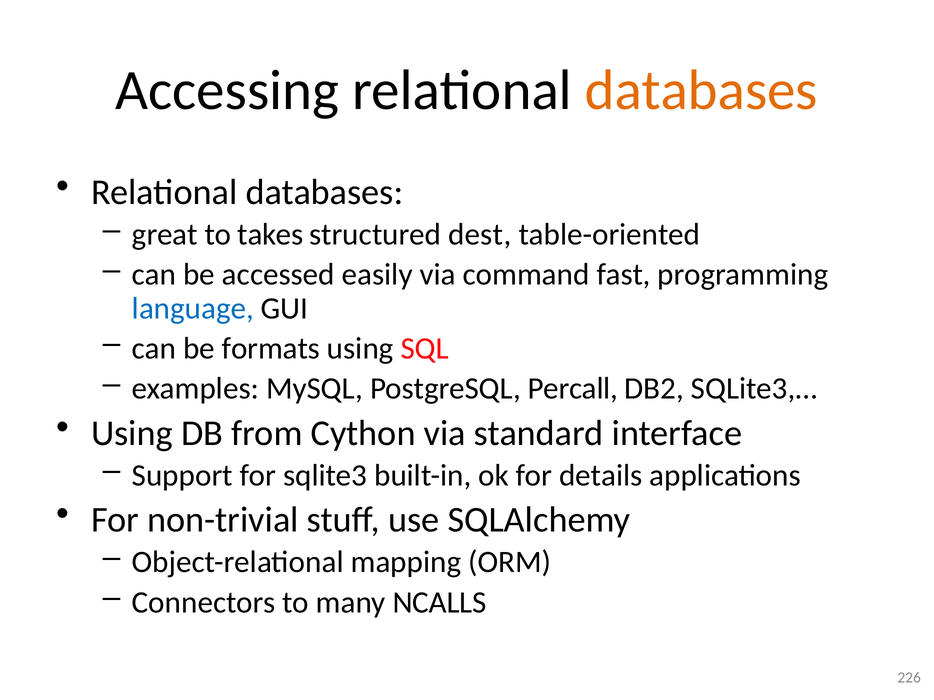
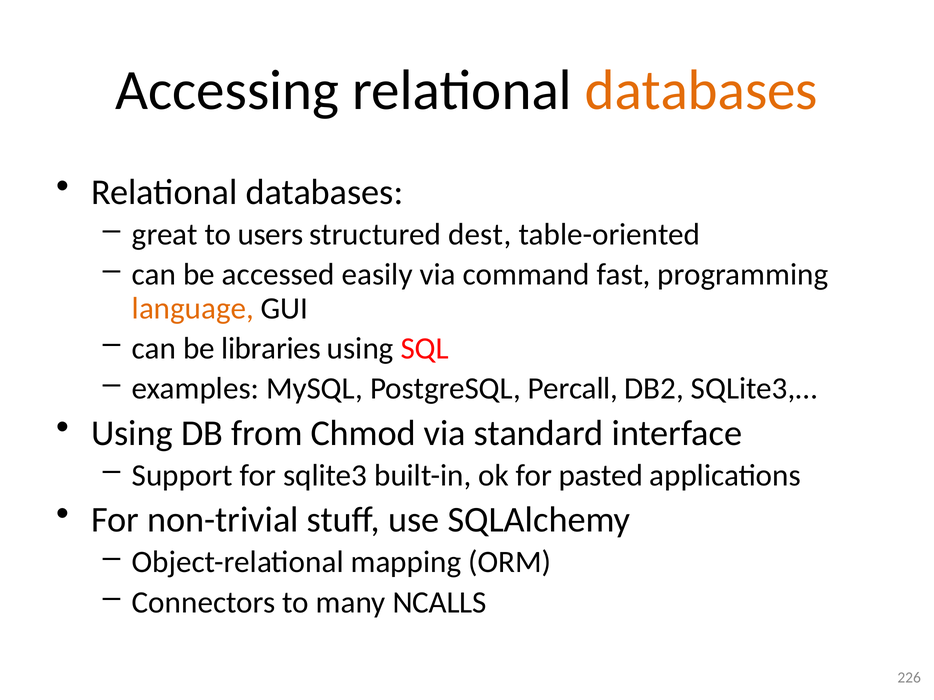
takes: takes -> users (270, 235)
language colour: blue -> orange (193, 309)
formats: formats -> libraries (271, 349)
Cython: Cython -> Chmod (363, 433)
details: details -> pasted (601, 476)
